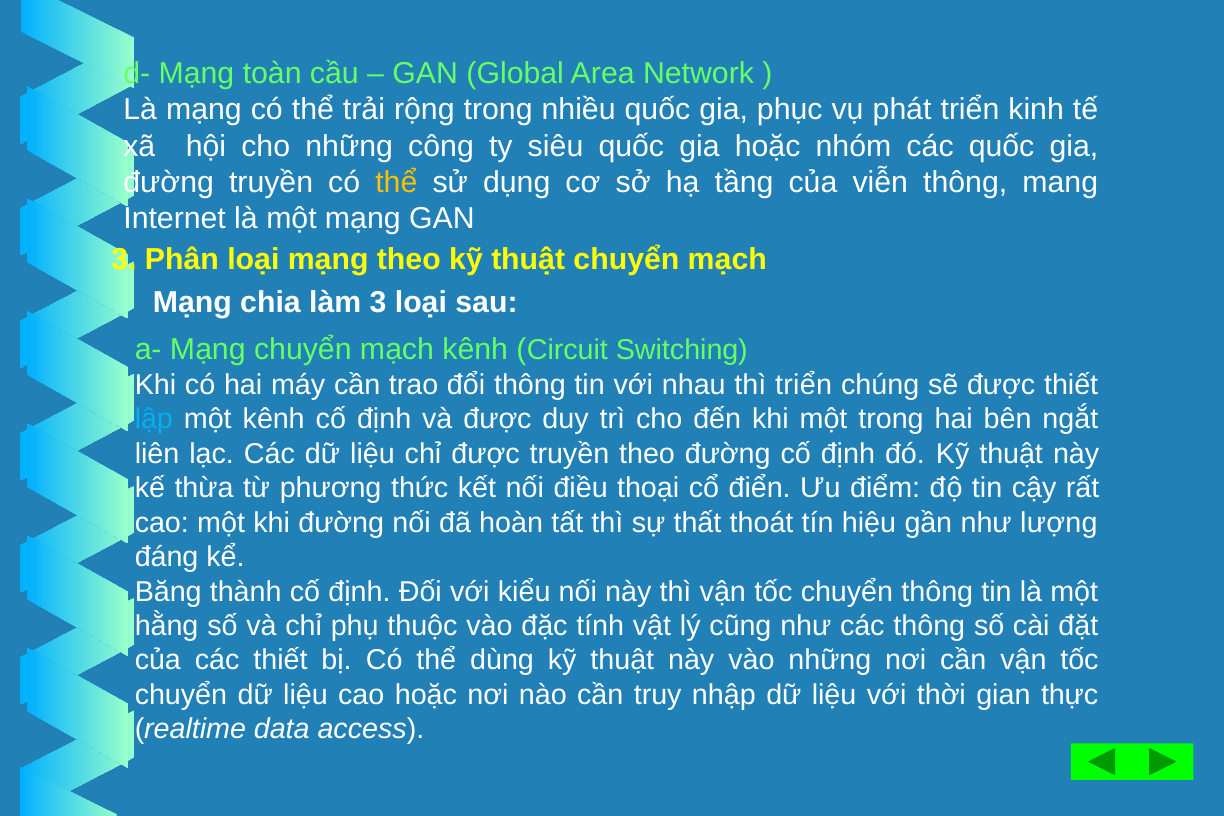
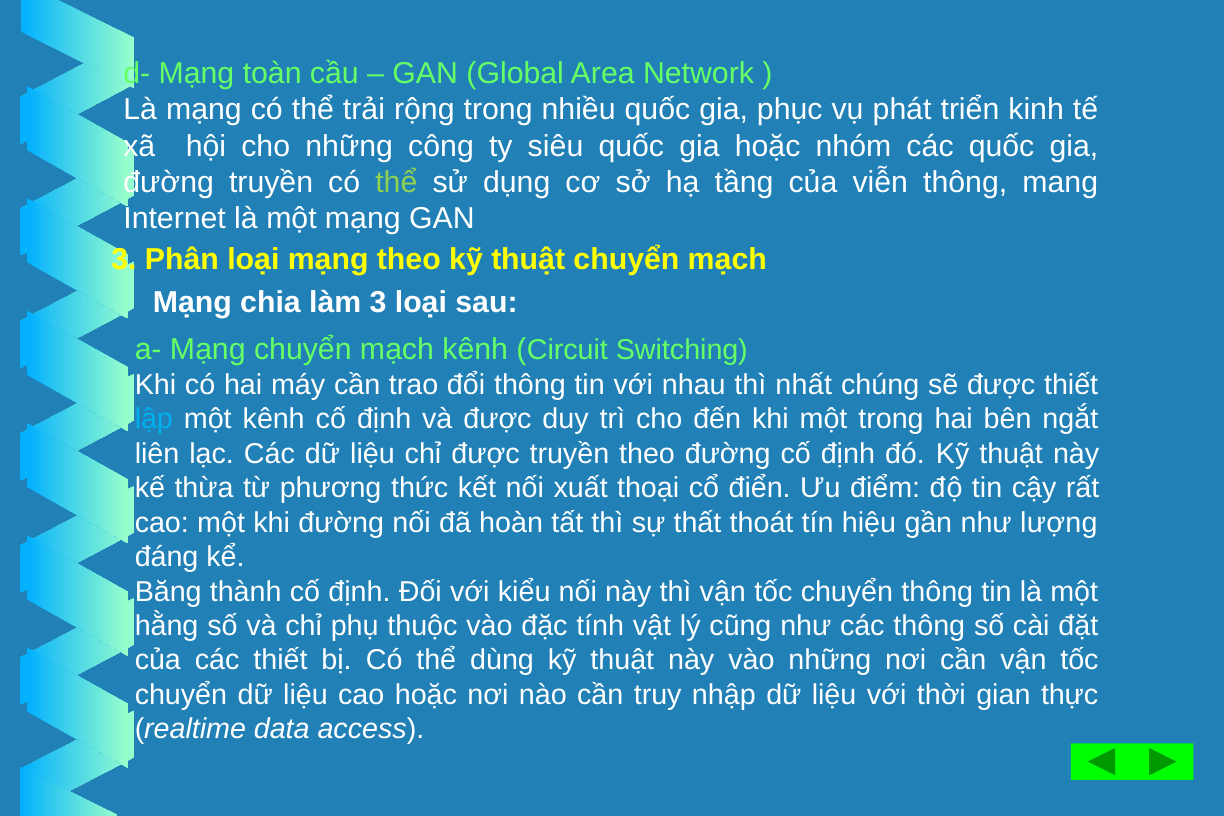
thể colour: yellow -> light green (396, 183)
thì triển: triển -> nhất (804, 385)
điều: điều -> xuất (581, 488)
